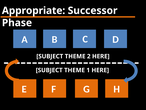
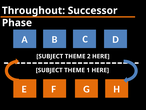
Appropriate: Appropriate -> Throughout (34, 11)
